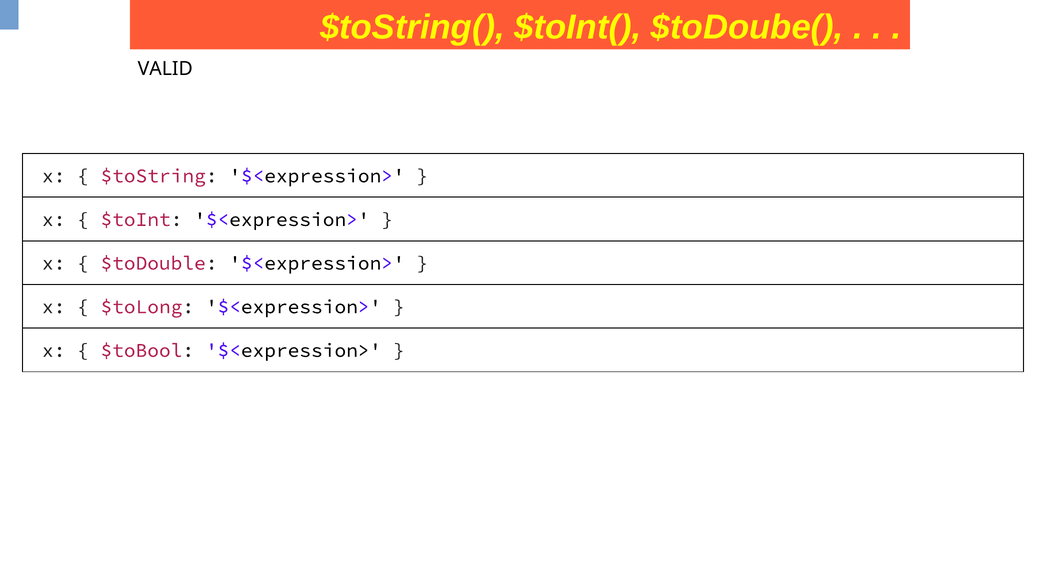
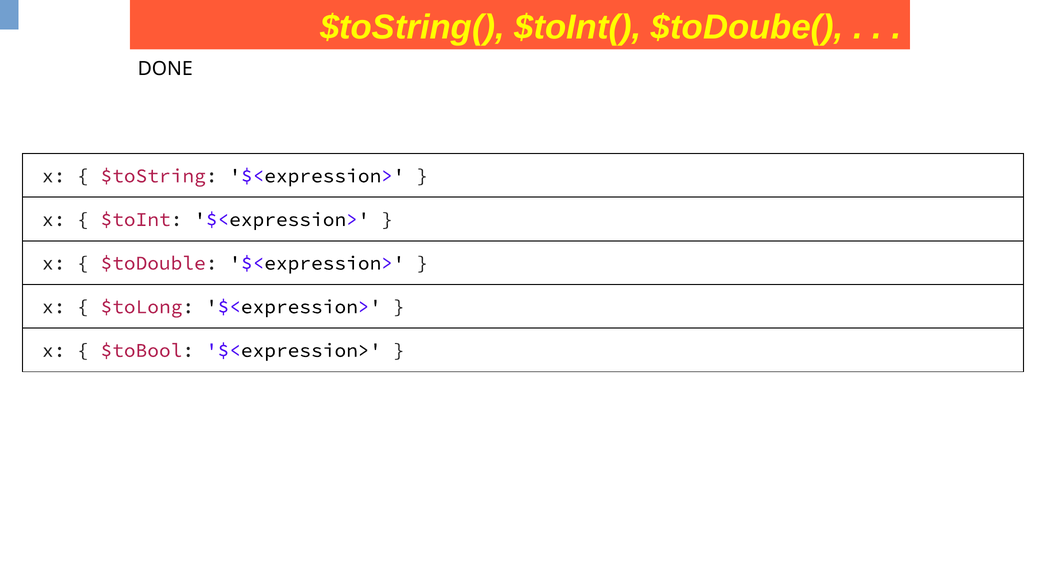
VALID: VALID -> DONE (165, 69)
